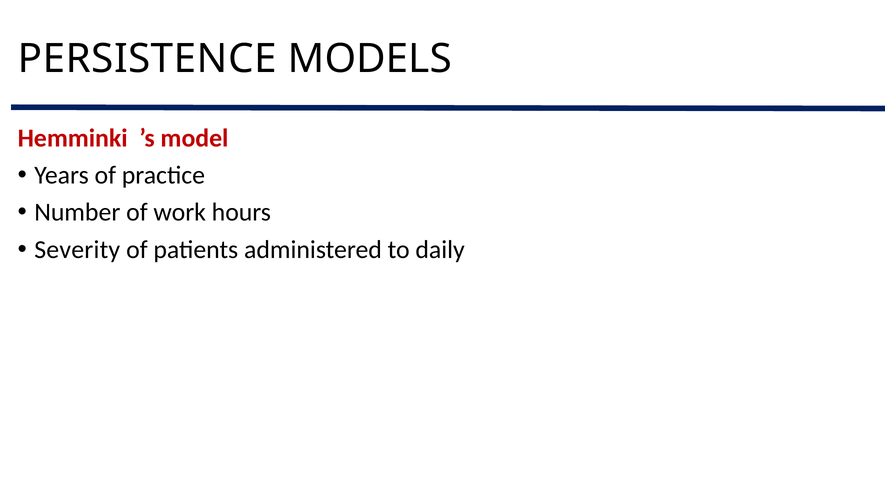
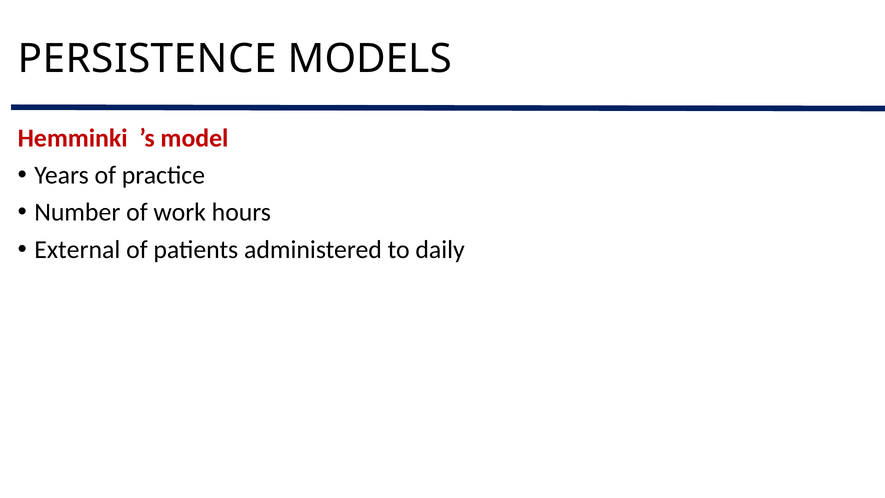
Severity: Severity -> External (77, 249)
